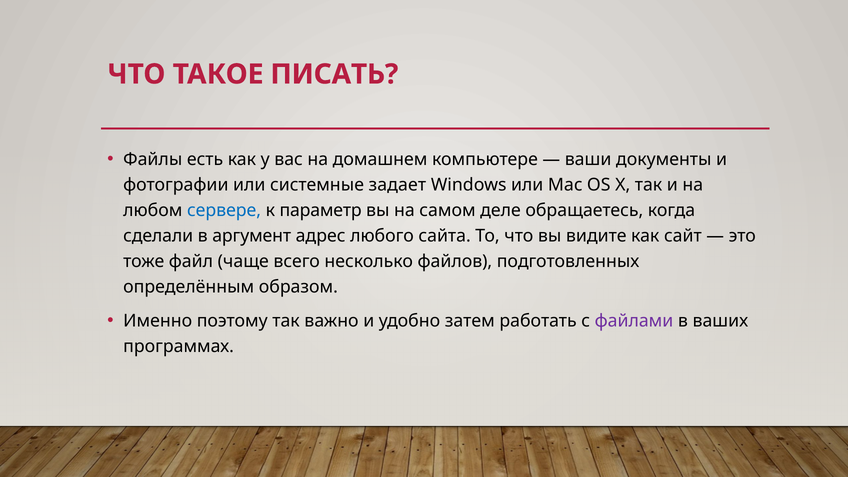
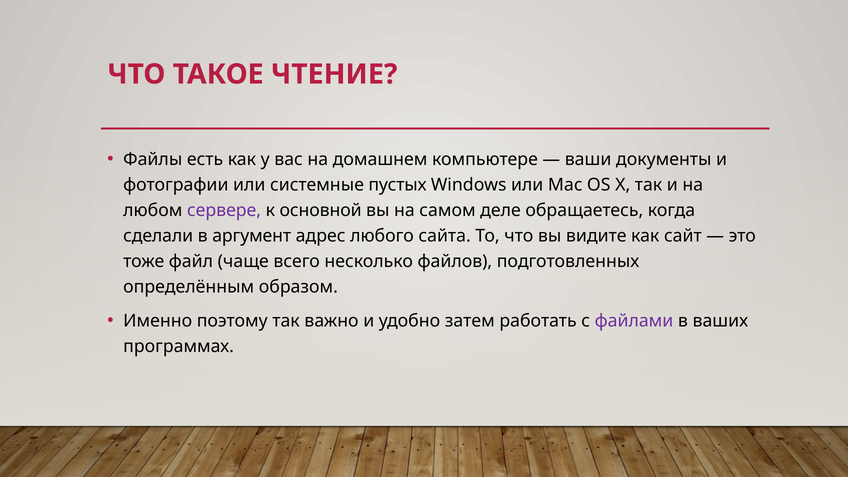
ПИСАТЬ: ПИСАТЬ -> ЧТЕНИЕ (334, 74)
задает: задает -> пустых (397, 185)
сервере colour: blue -> purple (224, 210)
параметр: параметр -> основной (321, 210)
